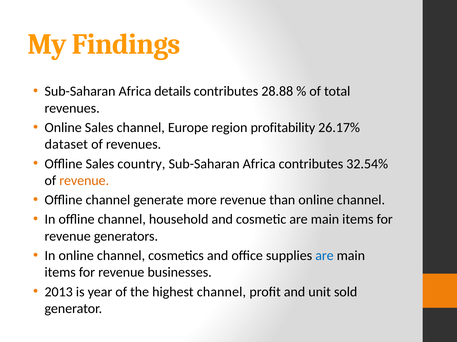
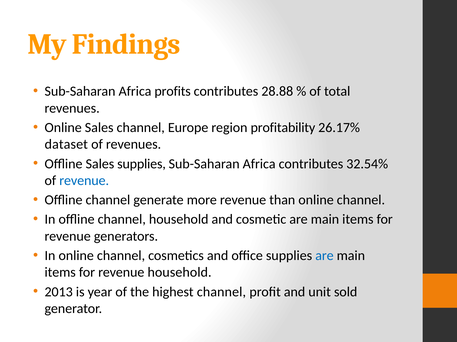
details: details -> profits (173, 92)
Sales country: country -> supplies (142, 164)
revenue colour: orange -> blue (84, 181)
revenue businesses: businesses -> household (180, 273)
